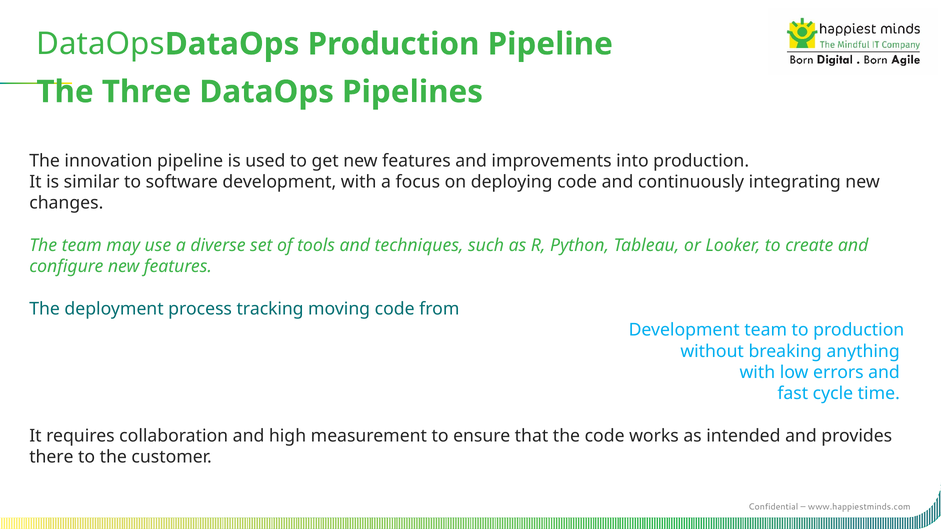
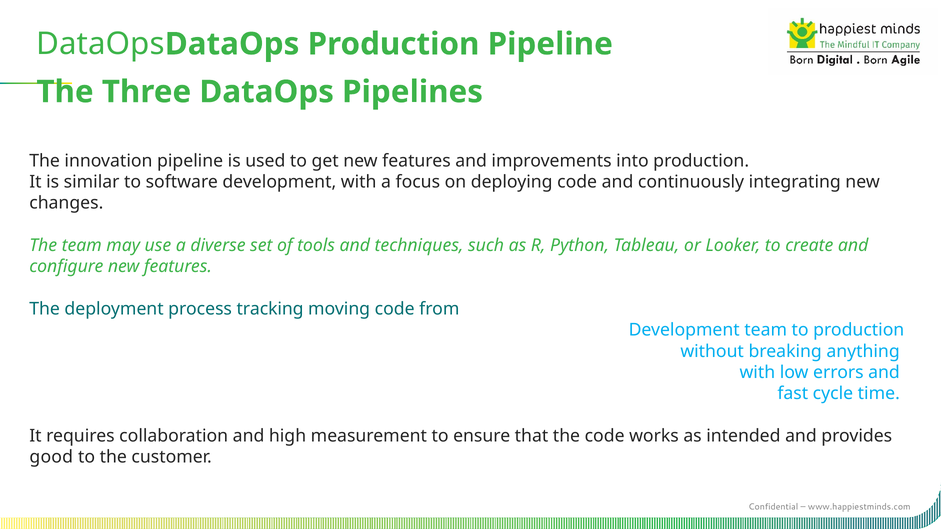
there: there -> good (51, 457)
